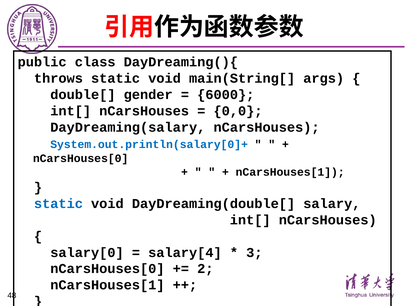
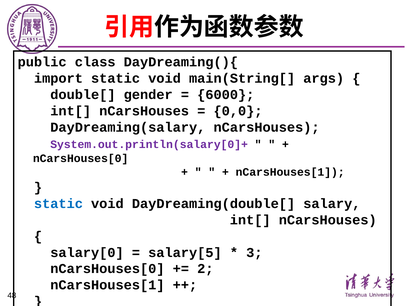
throws: throws -> import (58, 78)
System.out.println(salary[0]+ colour: blue -> purple (149, 144)
salary[4: salary[4 -> salary[5 (185, 253)
